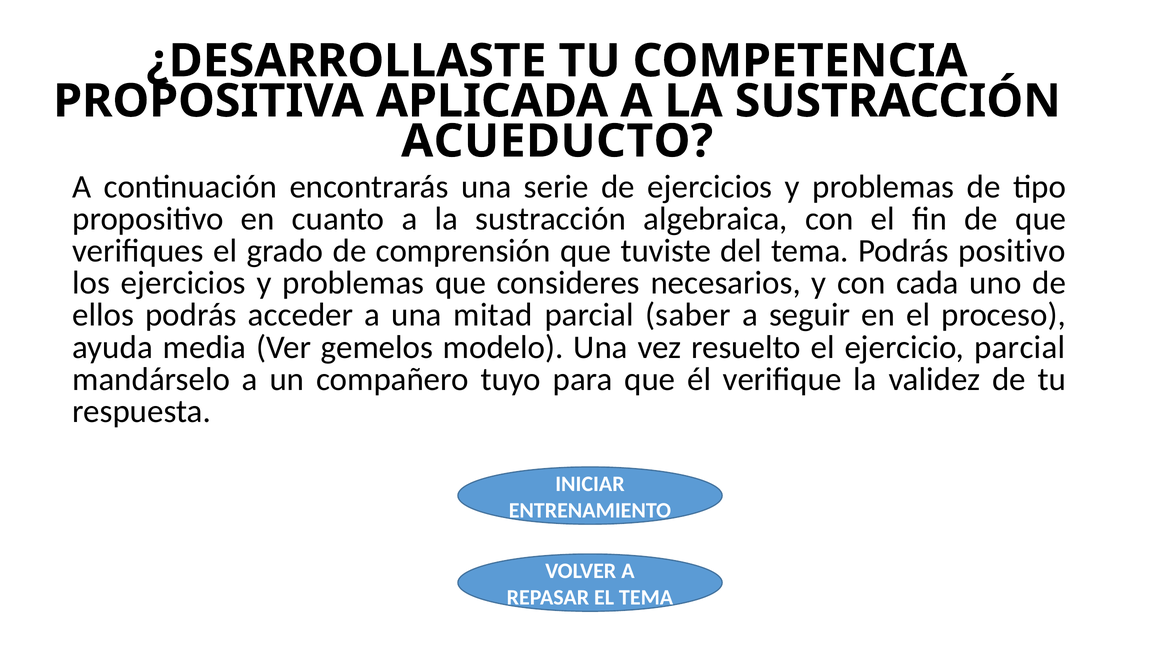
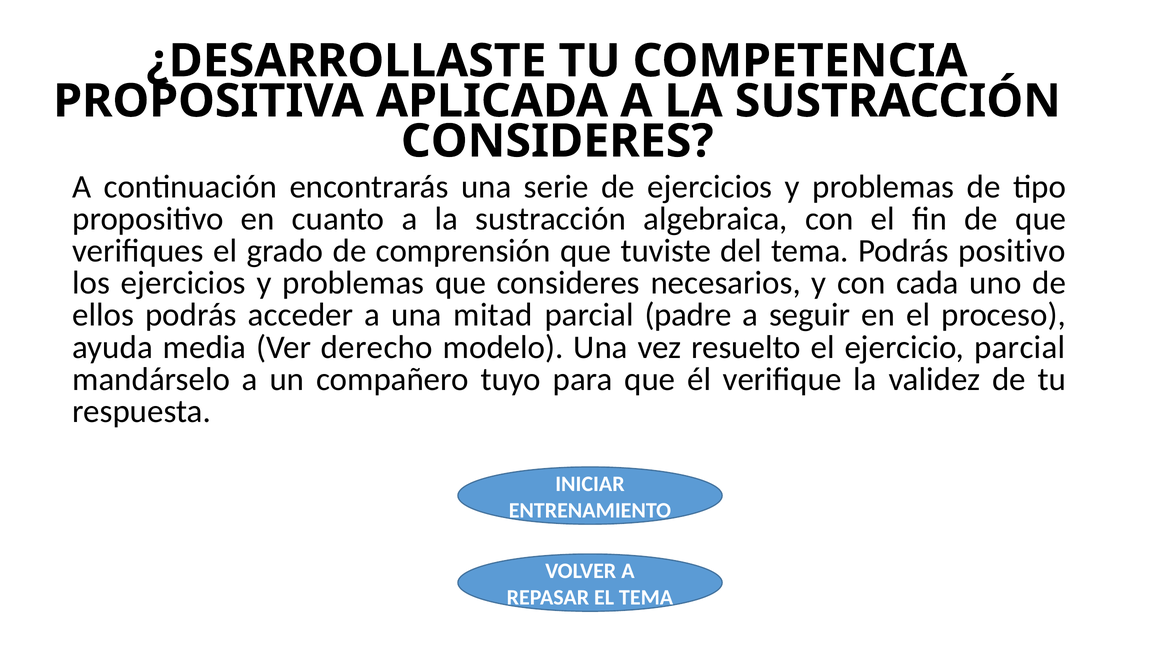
ACUEDUCTO: ACUEDUCTO -> CONSIDERES (557, 141)
saber: saber -> padre (688, 315)
gemelos: gemelos -> derecho (377, 347)
